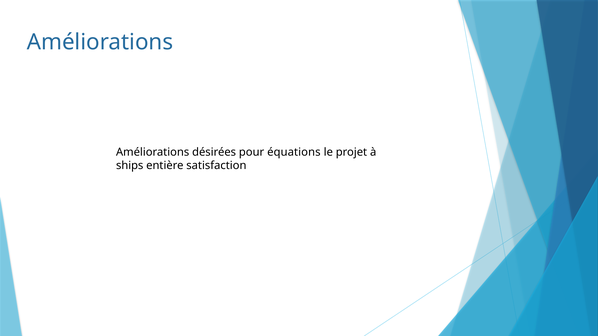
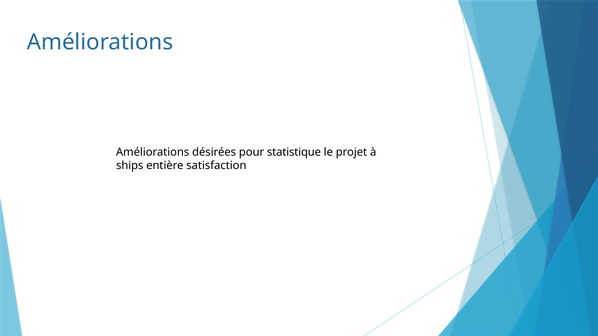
équations: équations -> statistique (294, 152)
